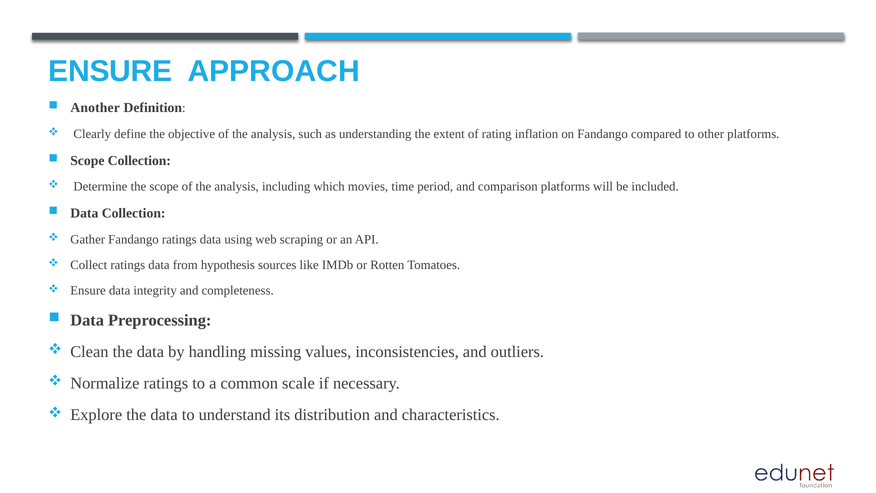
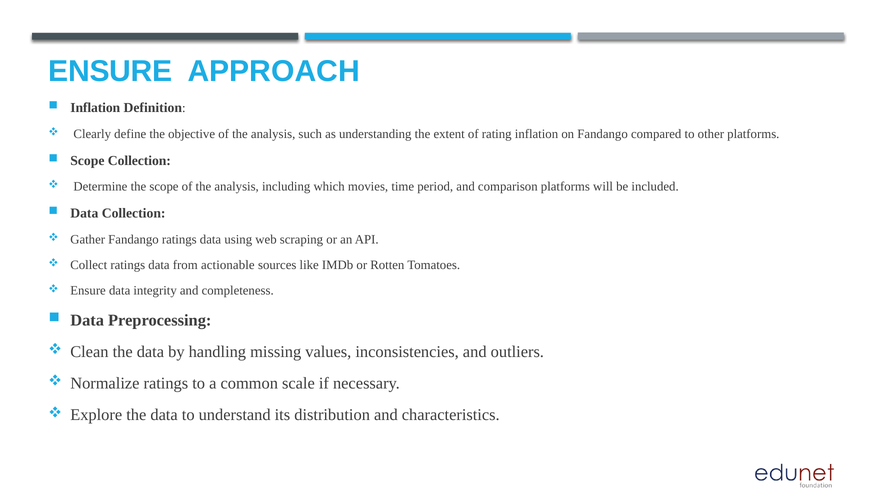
Another: Another -> Inflation (95, 108)
hypothesis: hypothesis -> actionable (228, 265)
